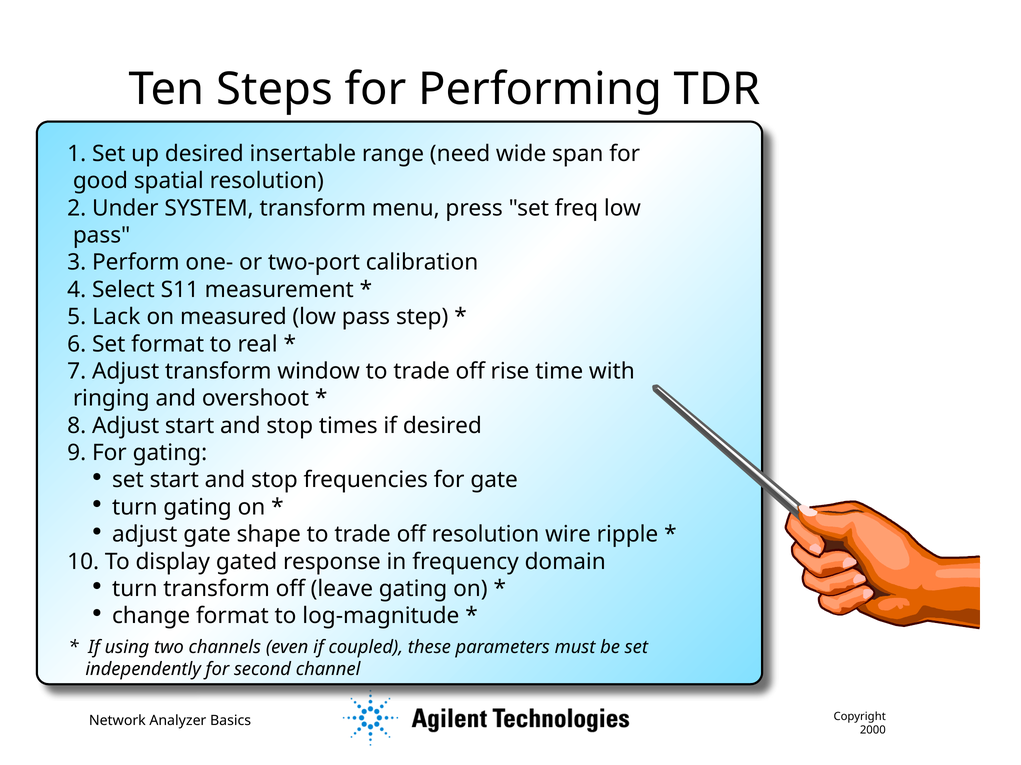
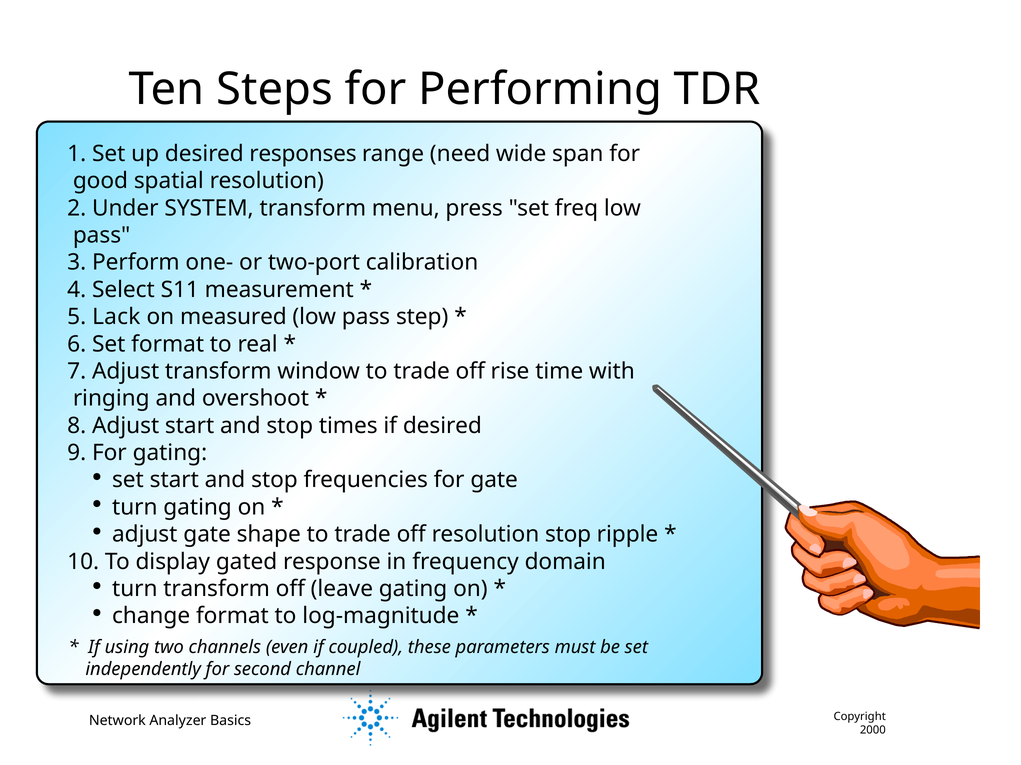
insertable: insertable -> responses (303, 154)
resolution wire: wire -> stop (568, 535)
